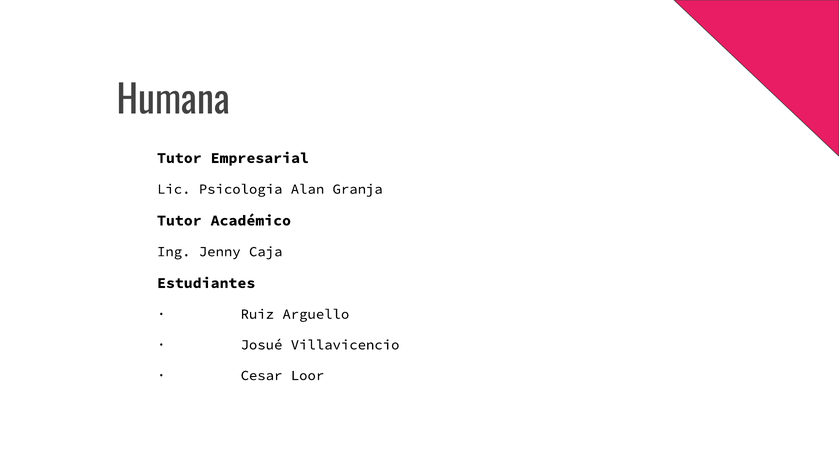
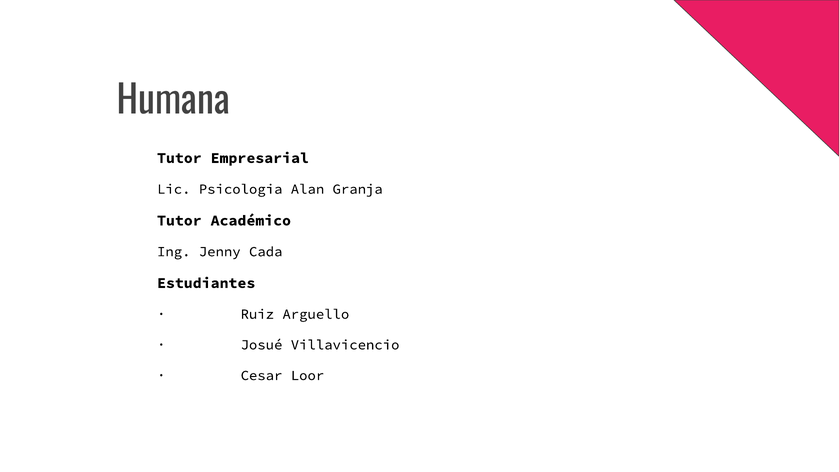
Caja: Caja -> Cada (266, 252)
